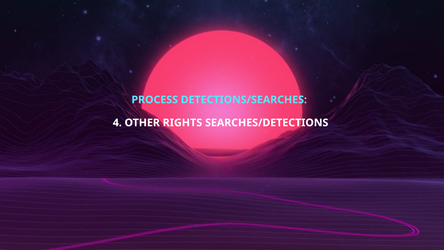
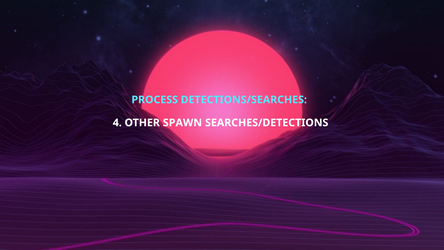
RIGHTS: RIGHTS -> SPAWN (182, 123)
